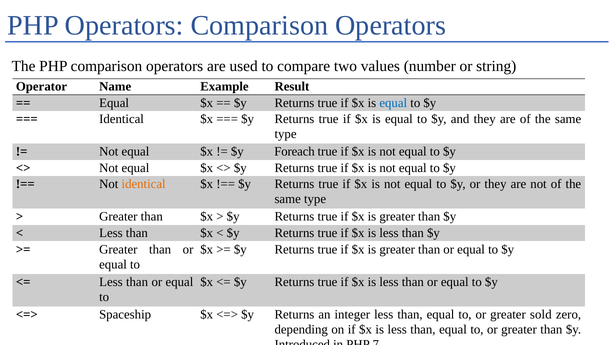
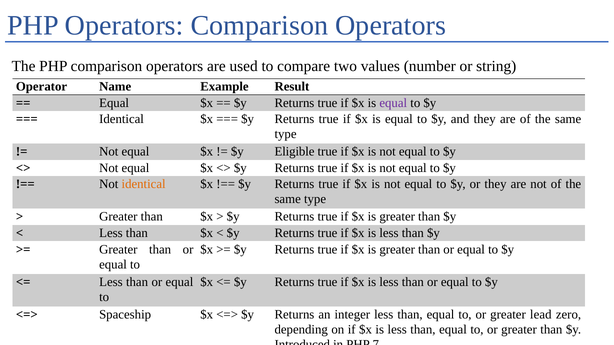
equal colour: blue -> purple (393, 103)
Foreach: Foreach -> Eligible (294, 152)
sold: sold -> lead (541, 315)
